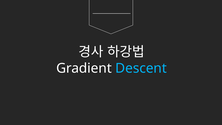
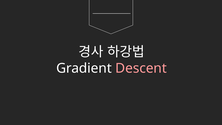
Descent colour: light blue -> pink (141, 68)
